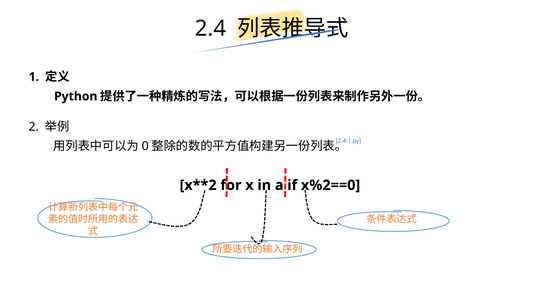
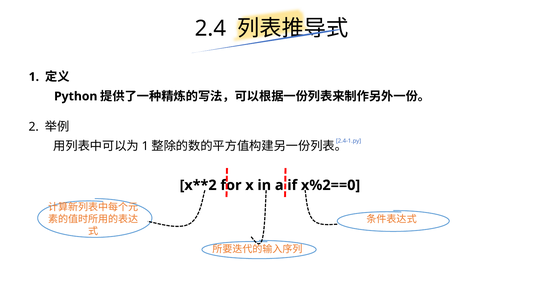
0: 0 -> 1 (145, 146)
